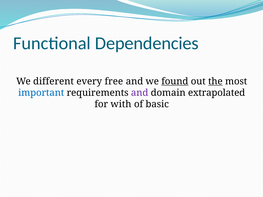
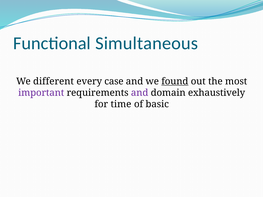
Dependencies: Dependencies -> Simultaneous (147, 43)
free: free -> case (114, 81)
the underline: present -> none (215, 81)
important colour: blue -> purple (41, 93)
extrapolated: extrapolated -> exhaustively (217, 93)
with: with -> time (121, 104)
